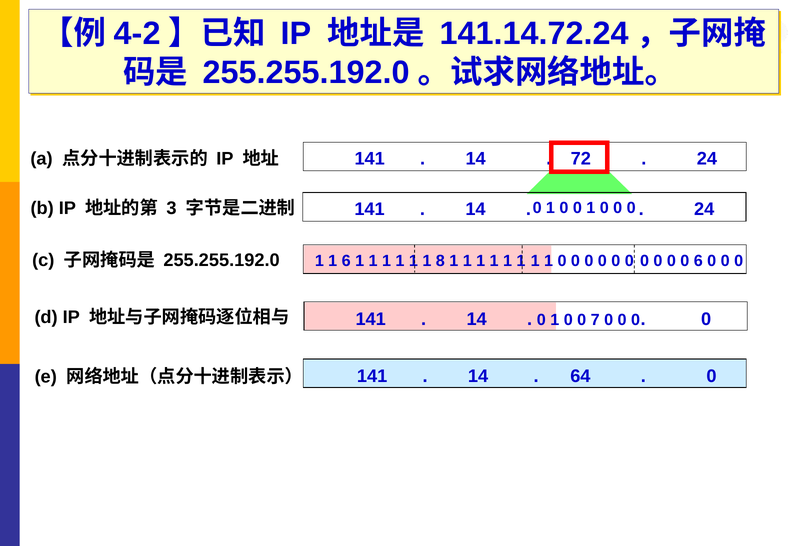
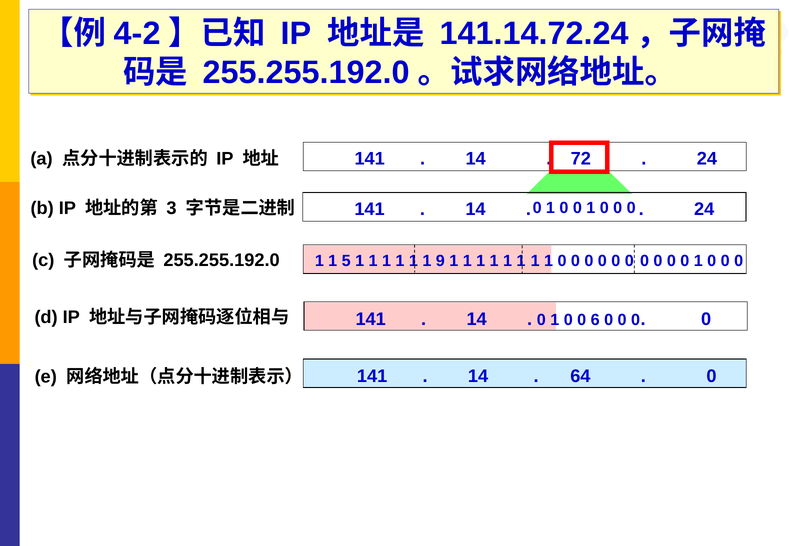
6: 6 -> 1 (698, 261)
1 6: 6 -> 5 (346, 261)
8: 8 -> 9 (440, 261)
7: 7 -> 6 (595, 320)
